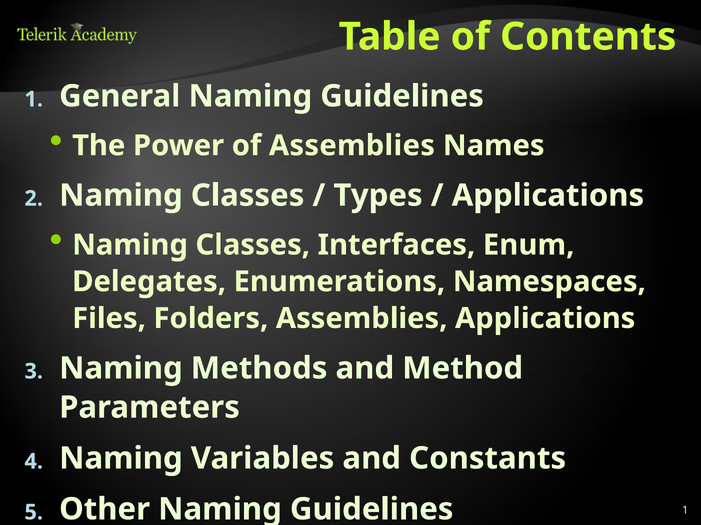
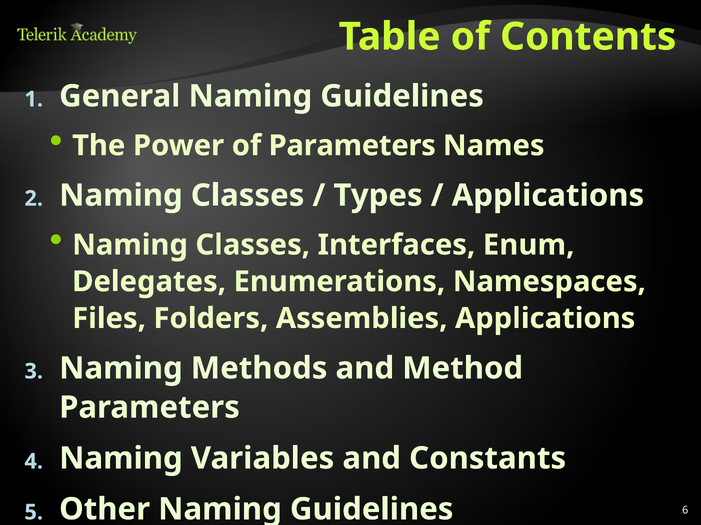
of Assemblies: Assemblies -> Parameters (352, 146)
1: 1 -> 6 (685, 511)
